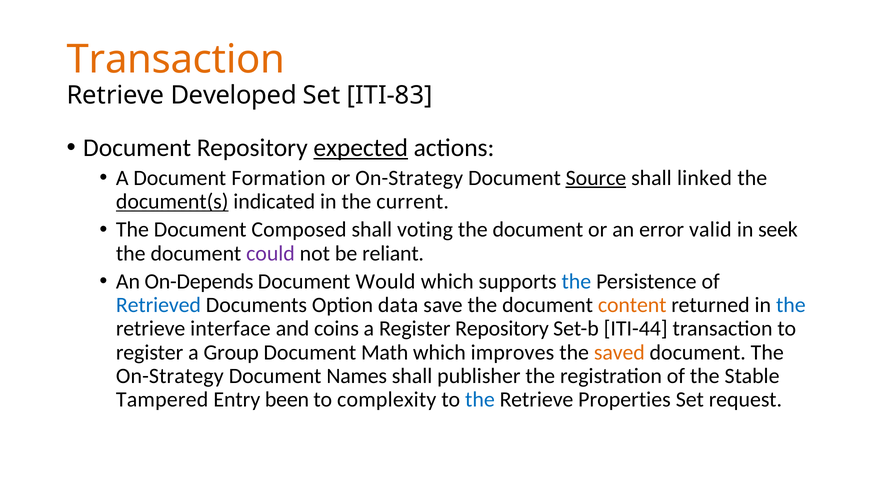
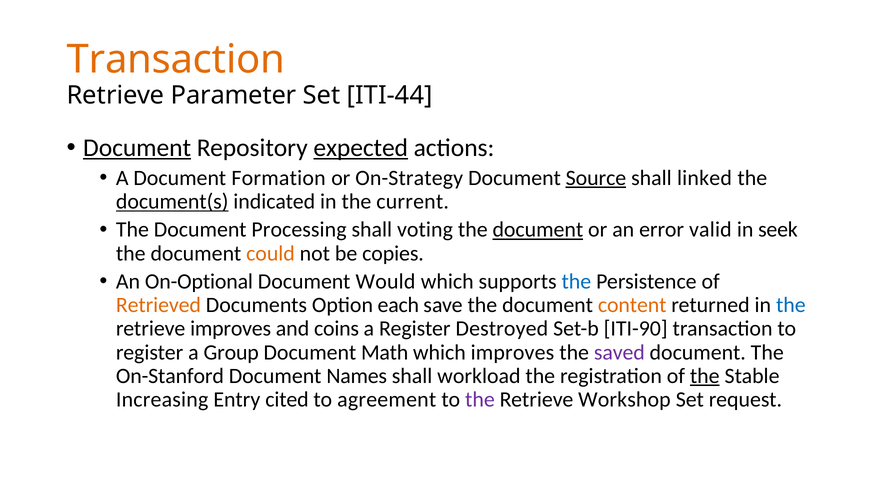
Developed: Developed -> Parameter (234, 95)
ITI-83: ITI-83 -> ITI-44 (390, 95)
Document underline: none -> present (137, 148)
Composed: Composed -> Processing (299, 230)
document underline: none -> present (538, 230)
could colour: purple -> orange (270, 253)
reliant: reliant -> copies (393, 253)
On-Depends: On-Depends -> On-Optional (199, 282)
Retrieved colour: blue -> orange (158, 305)
data: data -> each (398, 305)
retrieve interface: interface -> improves (231, 329)
Register Repository: Repository -> Destroyed (502, 329)
ITI-44: ITI-44 -> ITI-90 (636, 329)
saved colour: orange -> purple (619, 352)
On-Strategy: On-Strategy -> On-Stanford (170, 376)
publisher: publisher -> workload (479, 376)
the underline: none -> present (705, 376)
Tampered: Tampered -> Increasing (162, 400)
been: been -> cited (287, 400)
complexity: complexity -> agreement (387, 400)
the colour: blue -> purple (480, 400)
Properties: Properties -> Workshop (624, 400)
